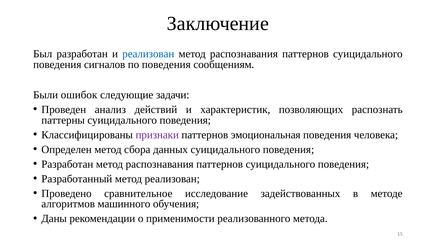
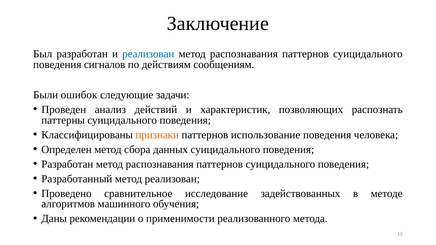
по поведения: поведения -> действиям (166, 65)
признаки colour: purple -> orange (157, 135)
эмоциональная: эмоциональная -> использование (266, 135)
